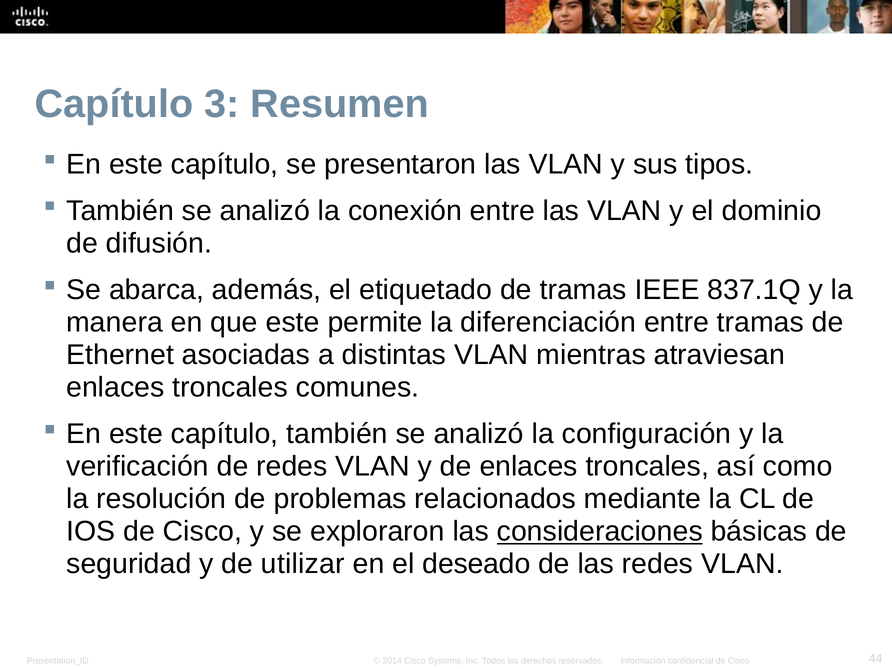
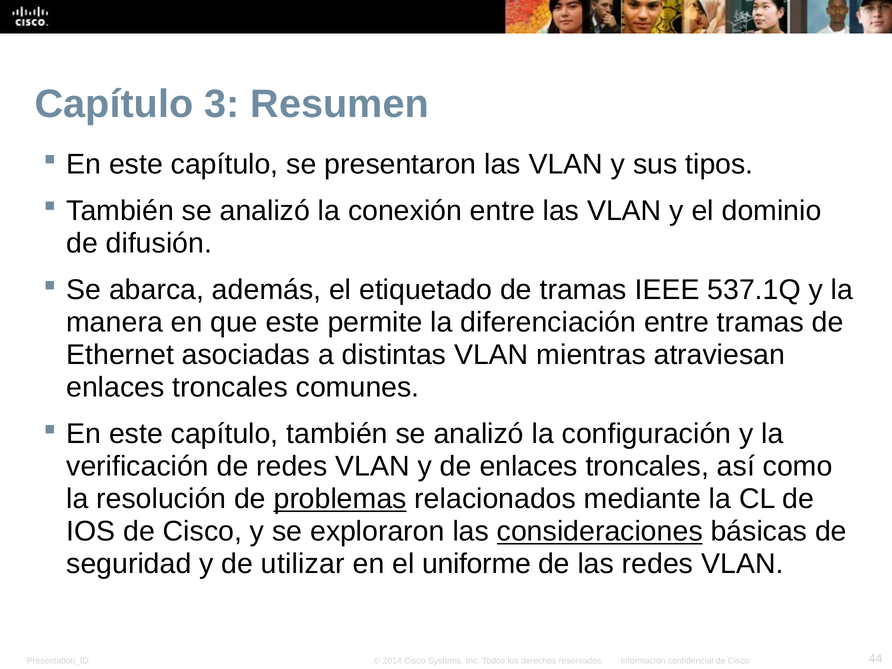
837.1Q: 837.1Q -> 537.1Q (754, 290)
problemas underline: none -> present (340, 499)
deseado: deseado -> uniforme (476, 564)
